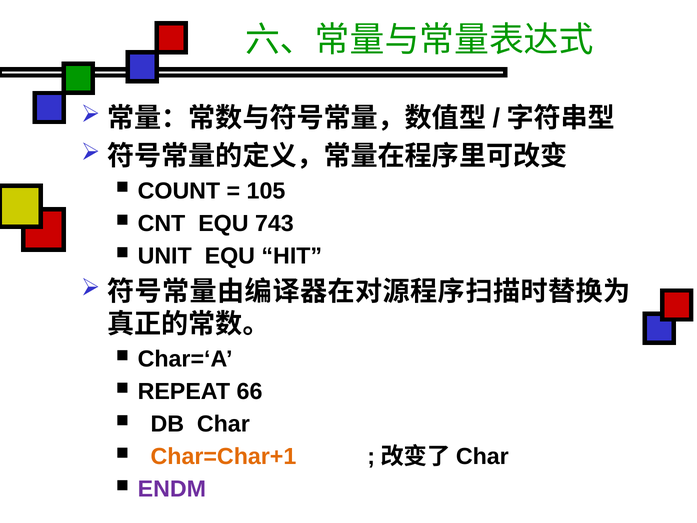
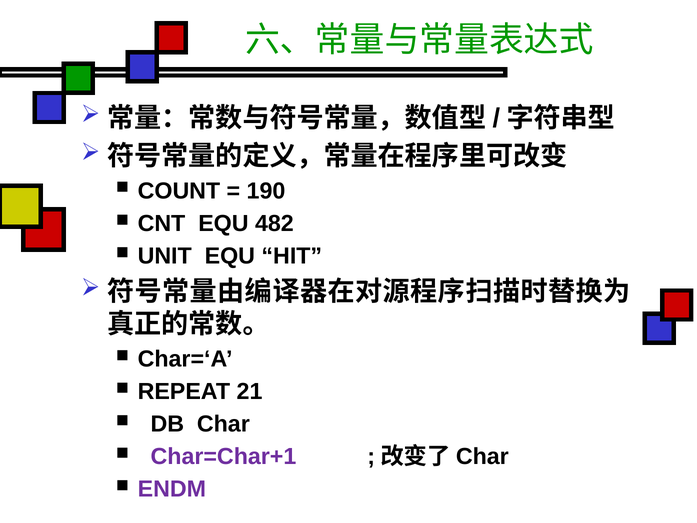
105: 105 -> 190 (266, 191)
743: 743 -> 482 (274, 223)
66: 66 -> 21 (249, 391)
Char=Char+1 colour: orange -> purple (223, 457)
